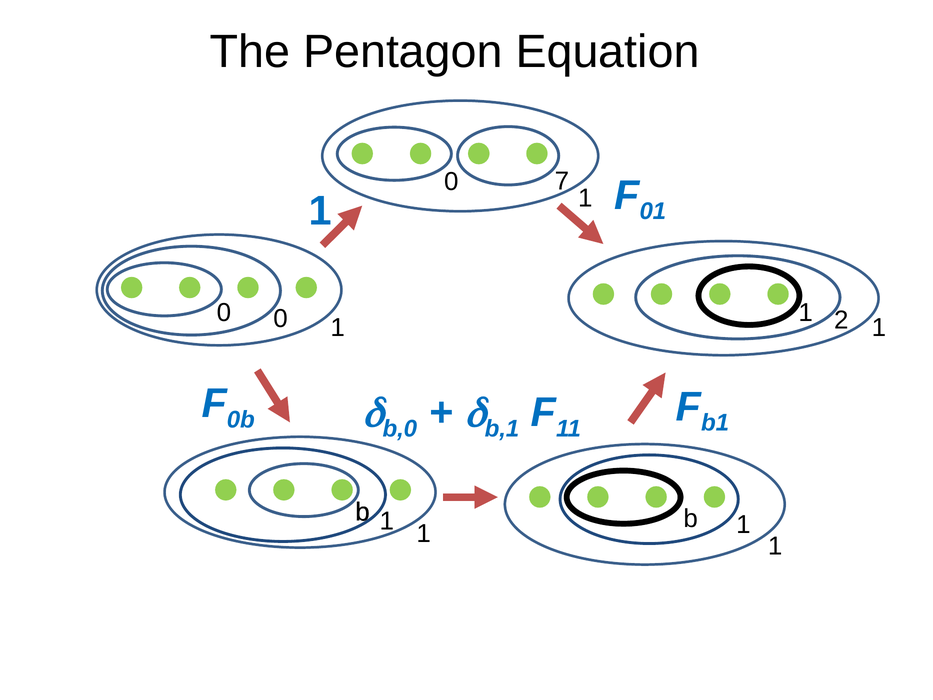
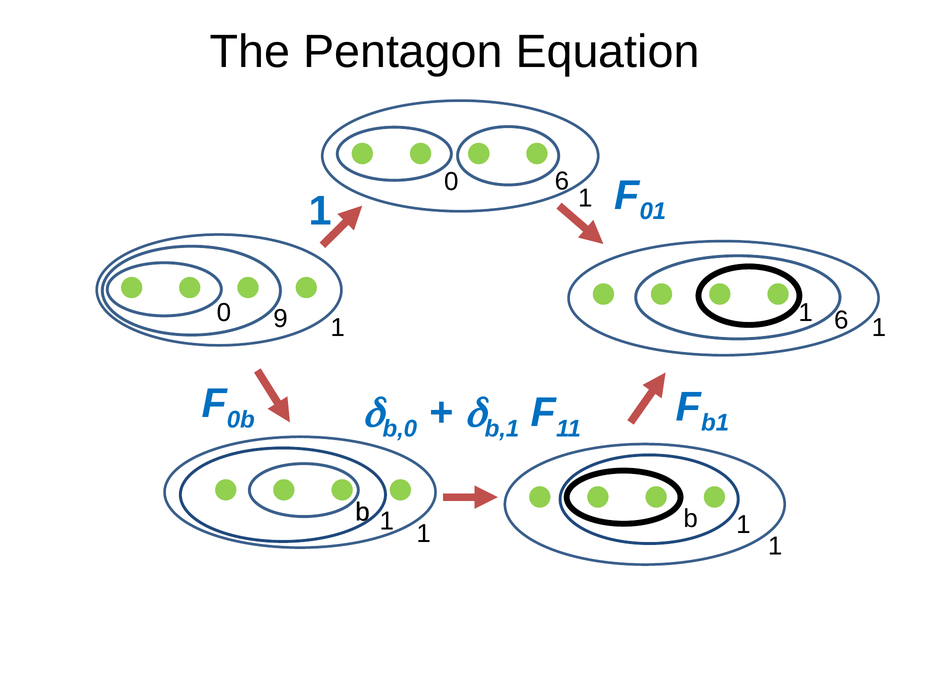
0 7: 7 -> 6 (562, 181)
0 0: 0 -> 9 (280, 319)
1 2: 2 -> 6 (841, 320)
